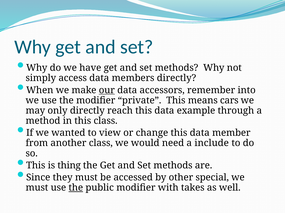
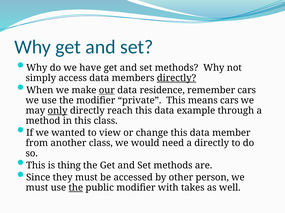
directly underline: none -> present (176, 78)
accessors: accessors -> residence (162, 90)
remember into: into -> cars (247, 90)
only underline: none -> present (58, 111)
a include: include -> directly (212, 144)
special: special -> person (212, 178)
